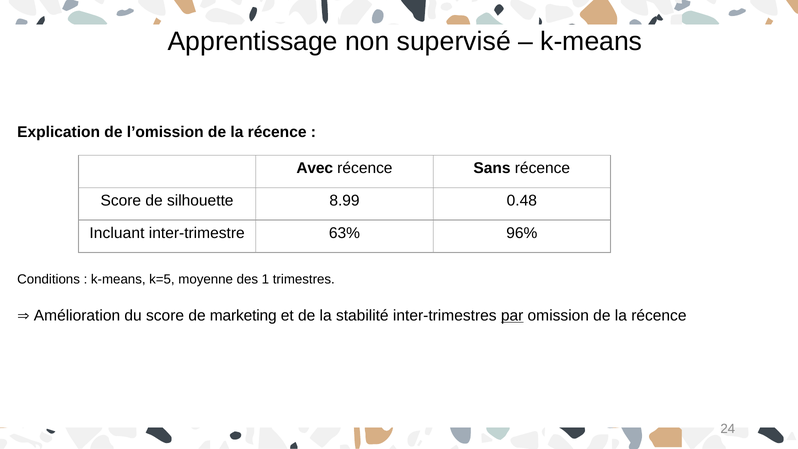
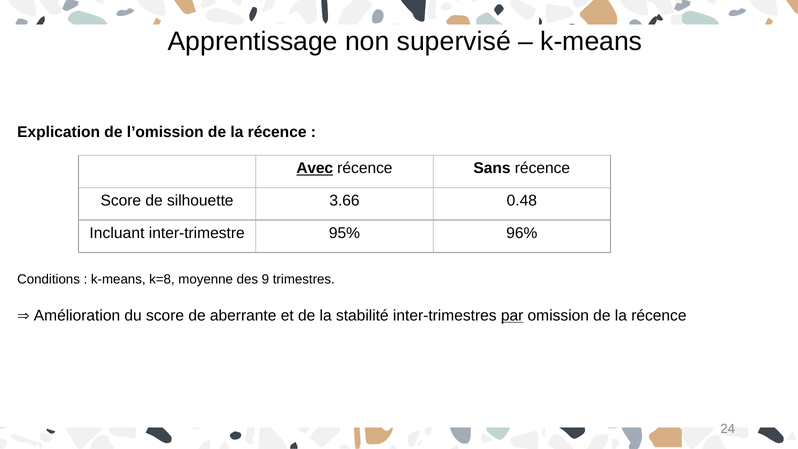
Avec underline: none -> present (315, 168)
8.99: 8.99 -> 3.66 (344, 201)
63%: 63% -> 95% (344, 233)
k=5: k=5 -> k=8 (162, 279)
1: 1 -> 9 (265, 279)
marketing: marketing -> aberrante (243, 316)
